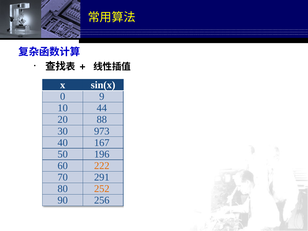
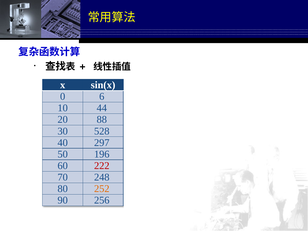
9: 9 -> 6 (102, 97)
973: 973 -> 528 (102, 131)
167: 167 -> 297 (102, 143)
222 colour: orange -> red (102, 166)
291: 291 -> 248 (102, 177)
